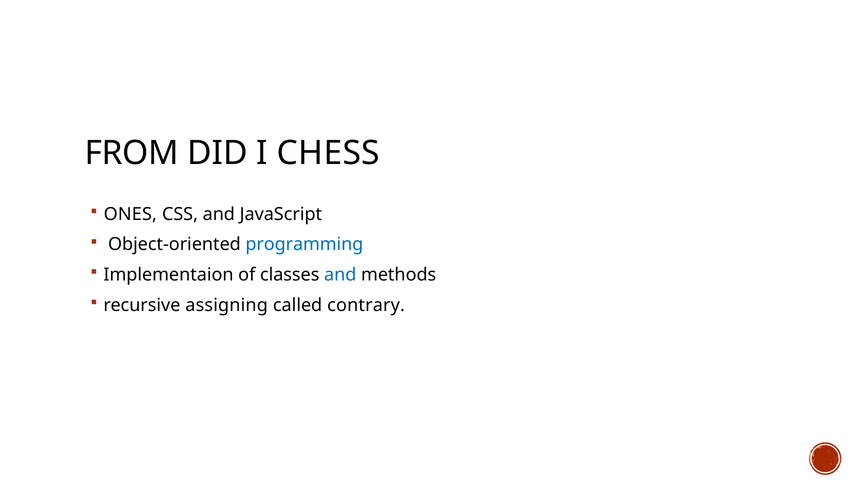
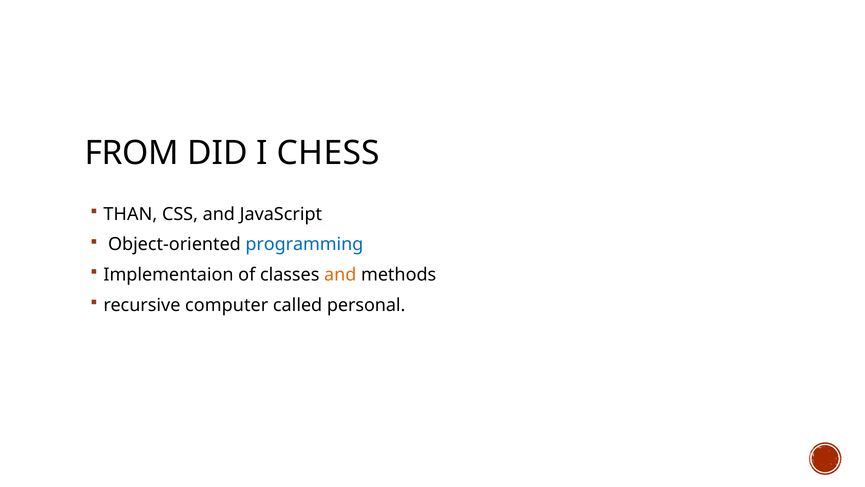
ONES: ONES -> THAN (130, 214)
and colour: blue -> orange (340, 275)
assigning: assigning -> computer (227, 305)
contrary: contrary -> personal (366, 305)
